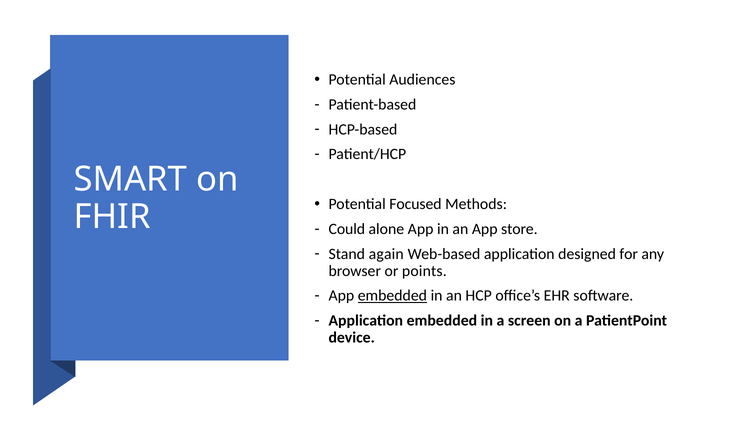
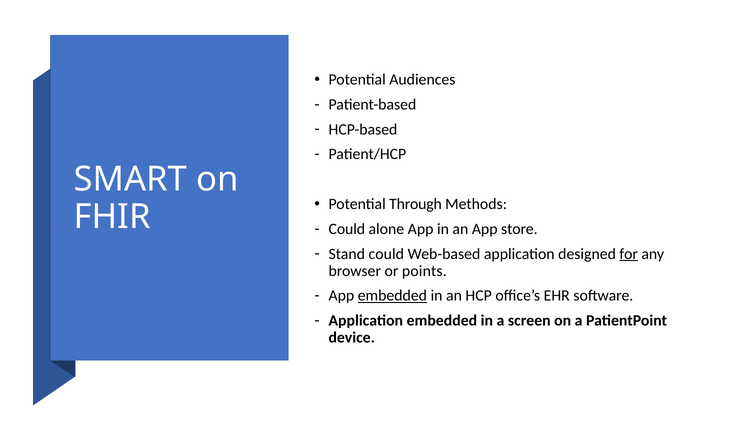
Focused: Focused -> Through (416, 204)
Stand again: again -> could (386, 254)
for underline: none -> present (629, 254)
